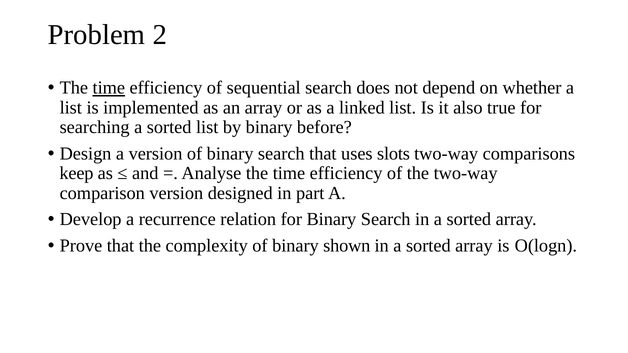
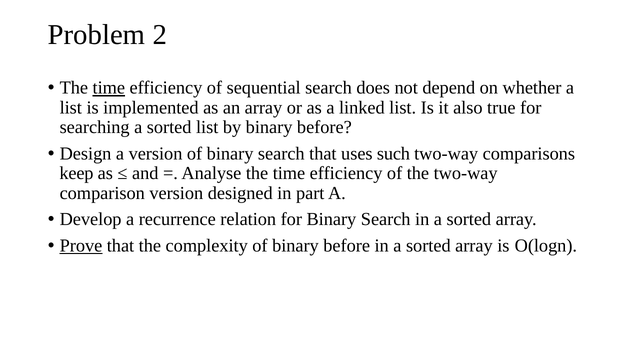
slots: slots -> such (393, 154)
Prove underline: none -> present (81, 246)
of binary shown: shown -> before (347, 246)
